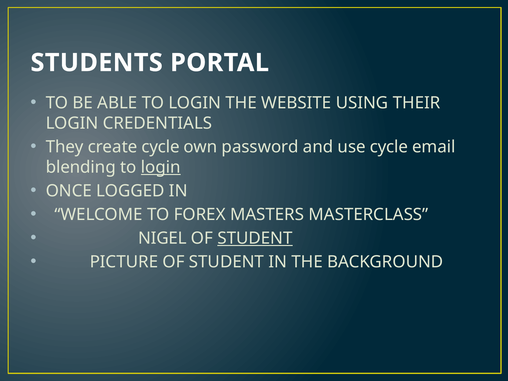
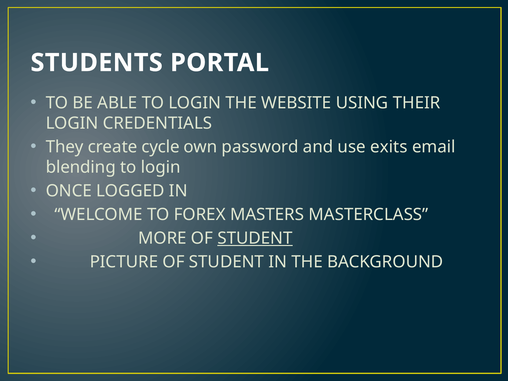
use cycle: cycle -> exits (389, 147)
login underline: present -> none (161, 167)
NIGEL: NIGEL -> MORE (162, 238)
